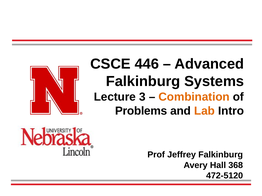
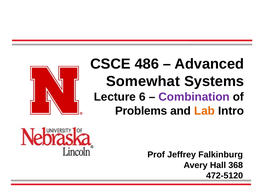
446: 446 -> 486 (147, 64)
Falkinburg: Falkinburg -> Somewhat (143, 82)
3: 3 -> 6 (142, 97)
Combination colour: orange -> purple (194, 97)
